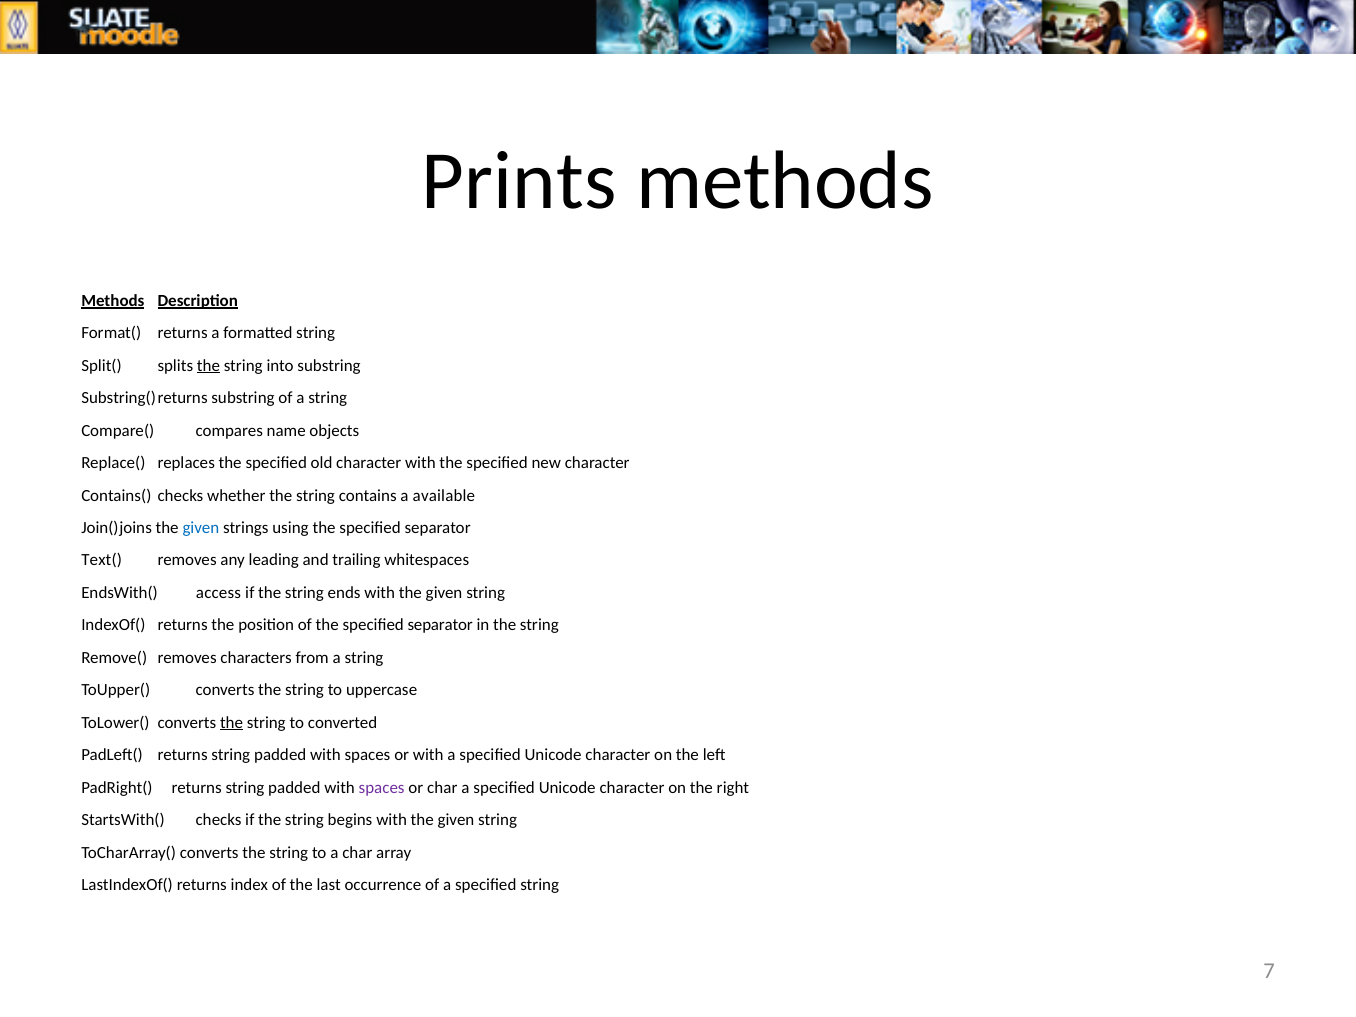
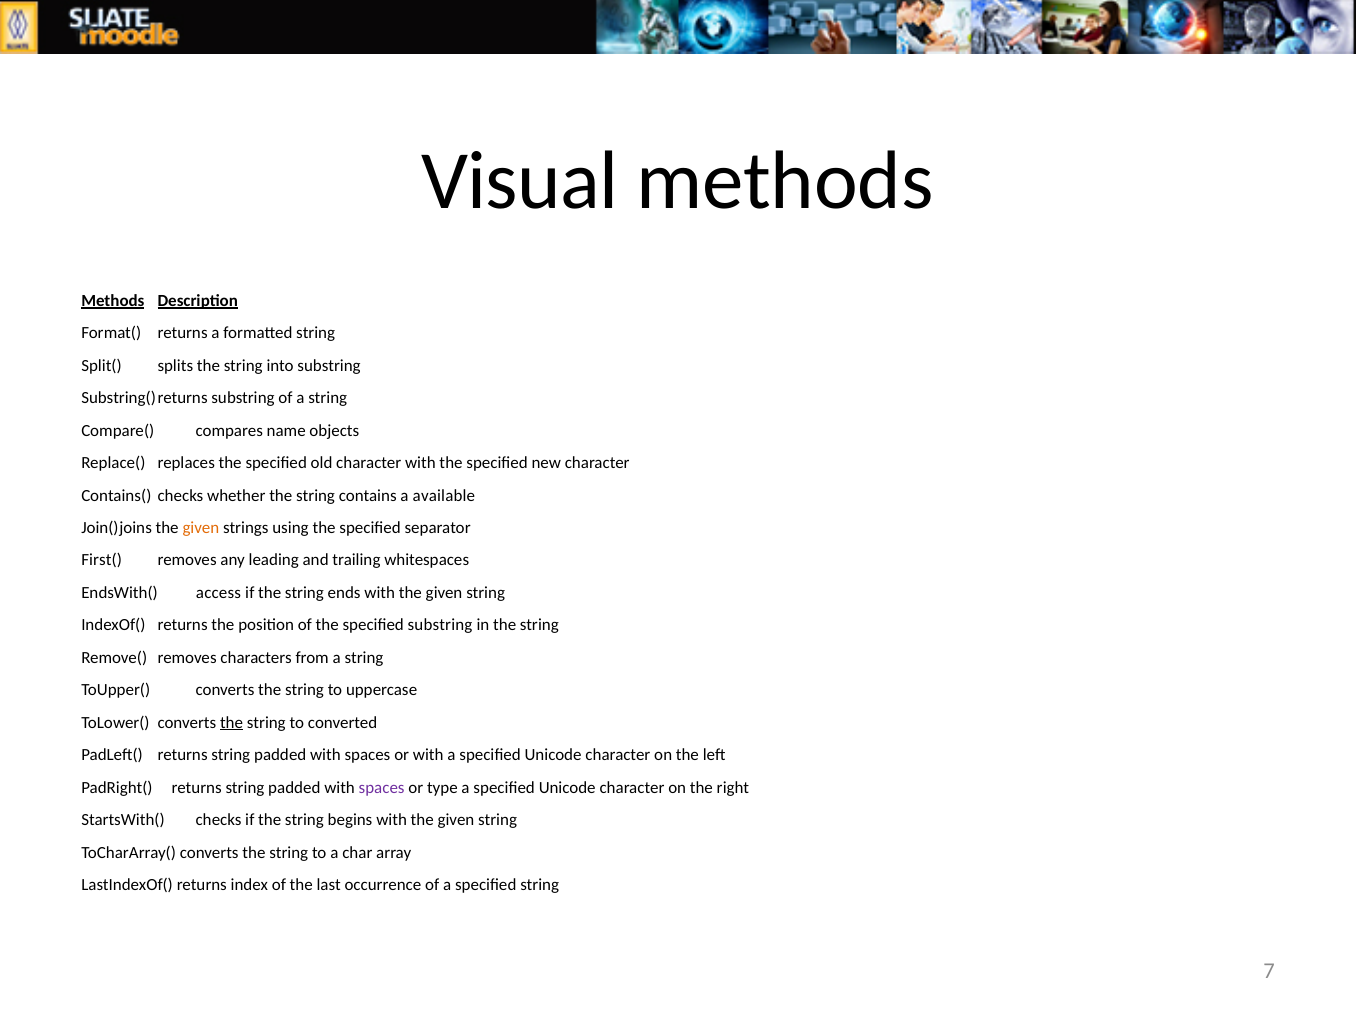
Prints: Prints -> Visual (520, 181)
the underline: present -> none (209, 366)
given colour: blue -> orange (201, 528)
Text(: Text( -> First( (102, 560)
of the specified separator: separator -> substring (440, 625)
or char: char -> type (442, 788)
